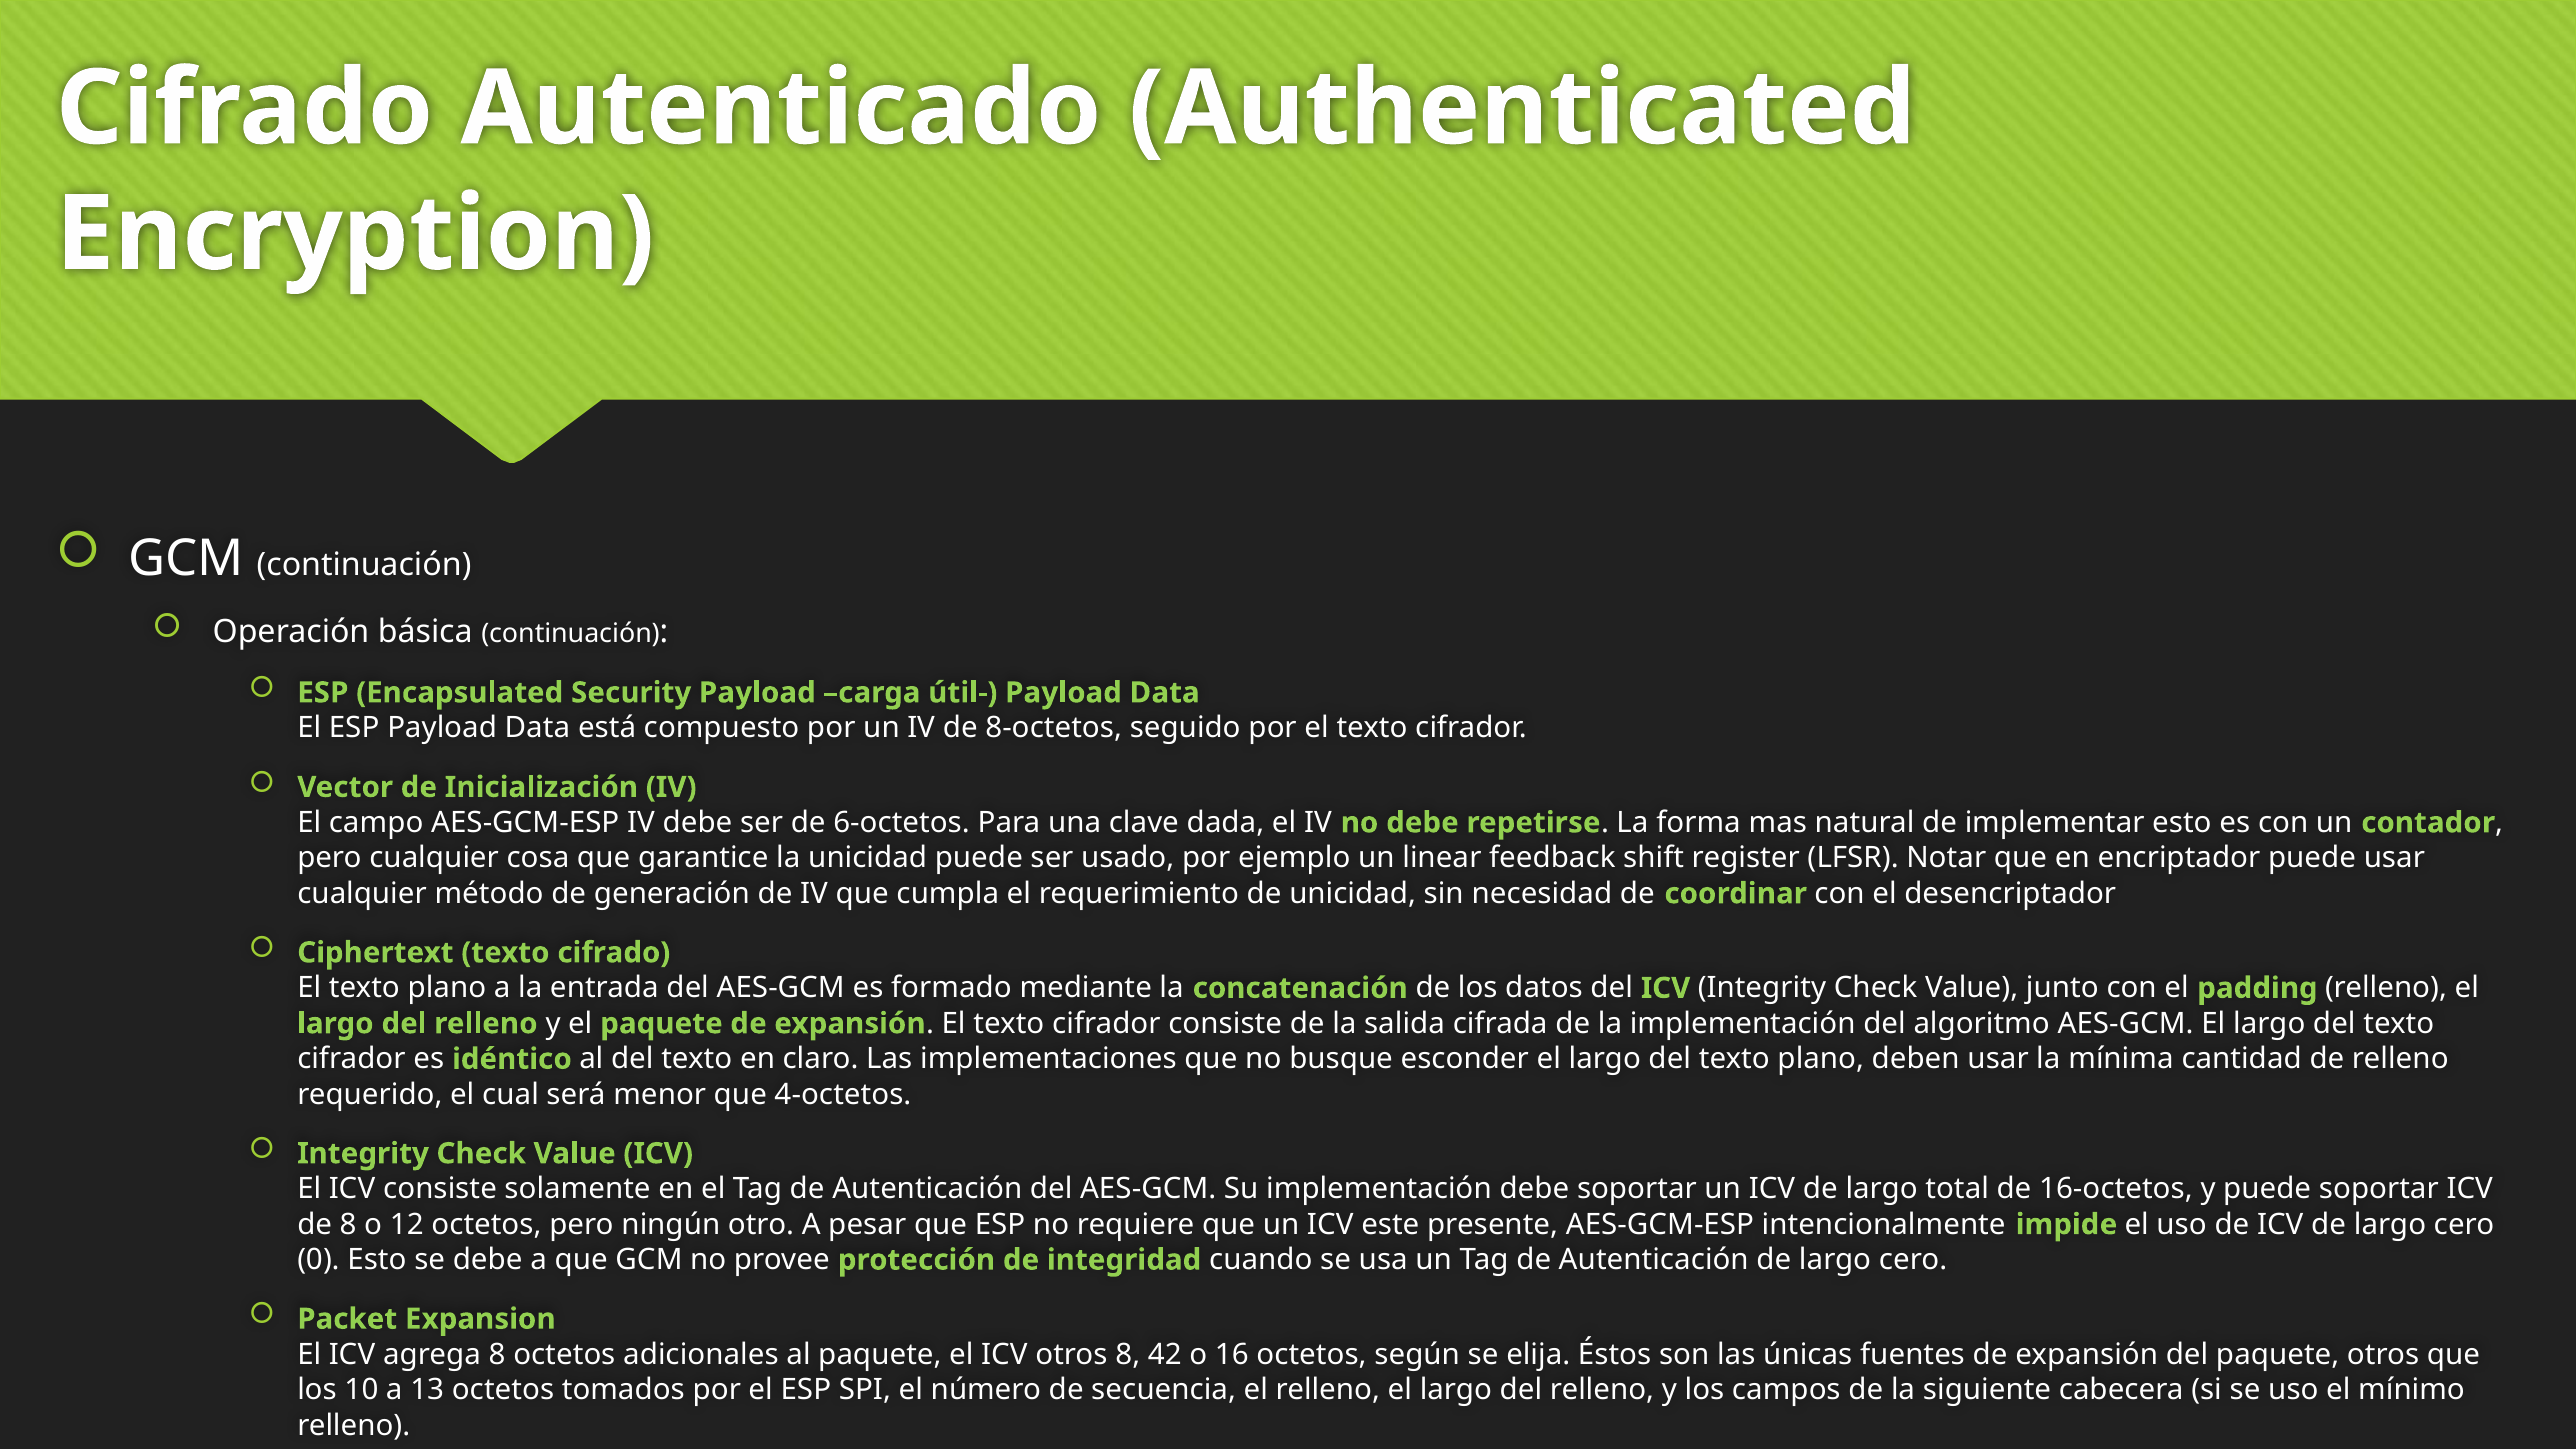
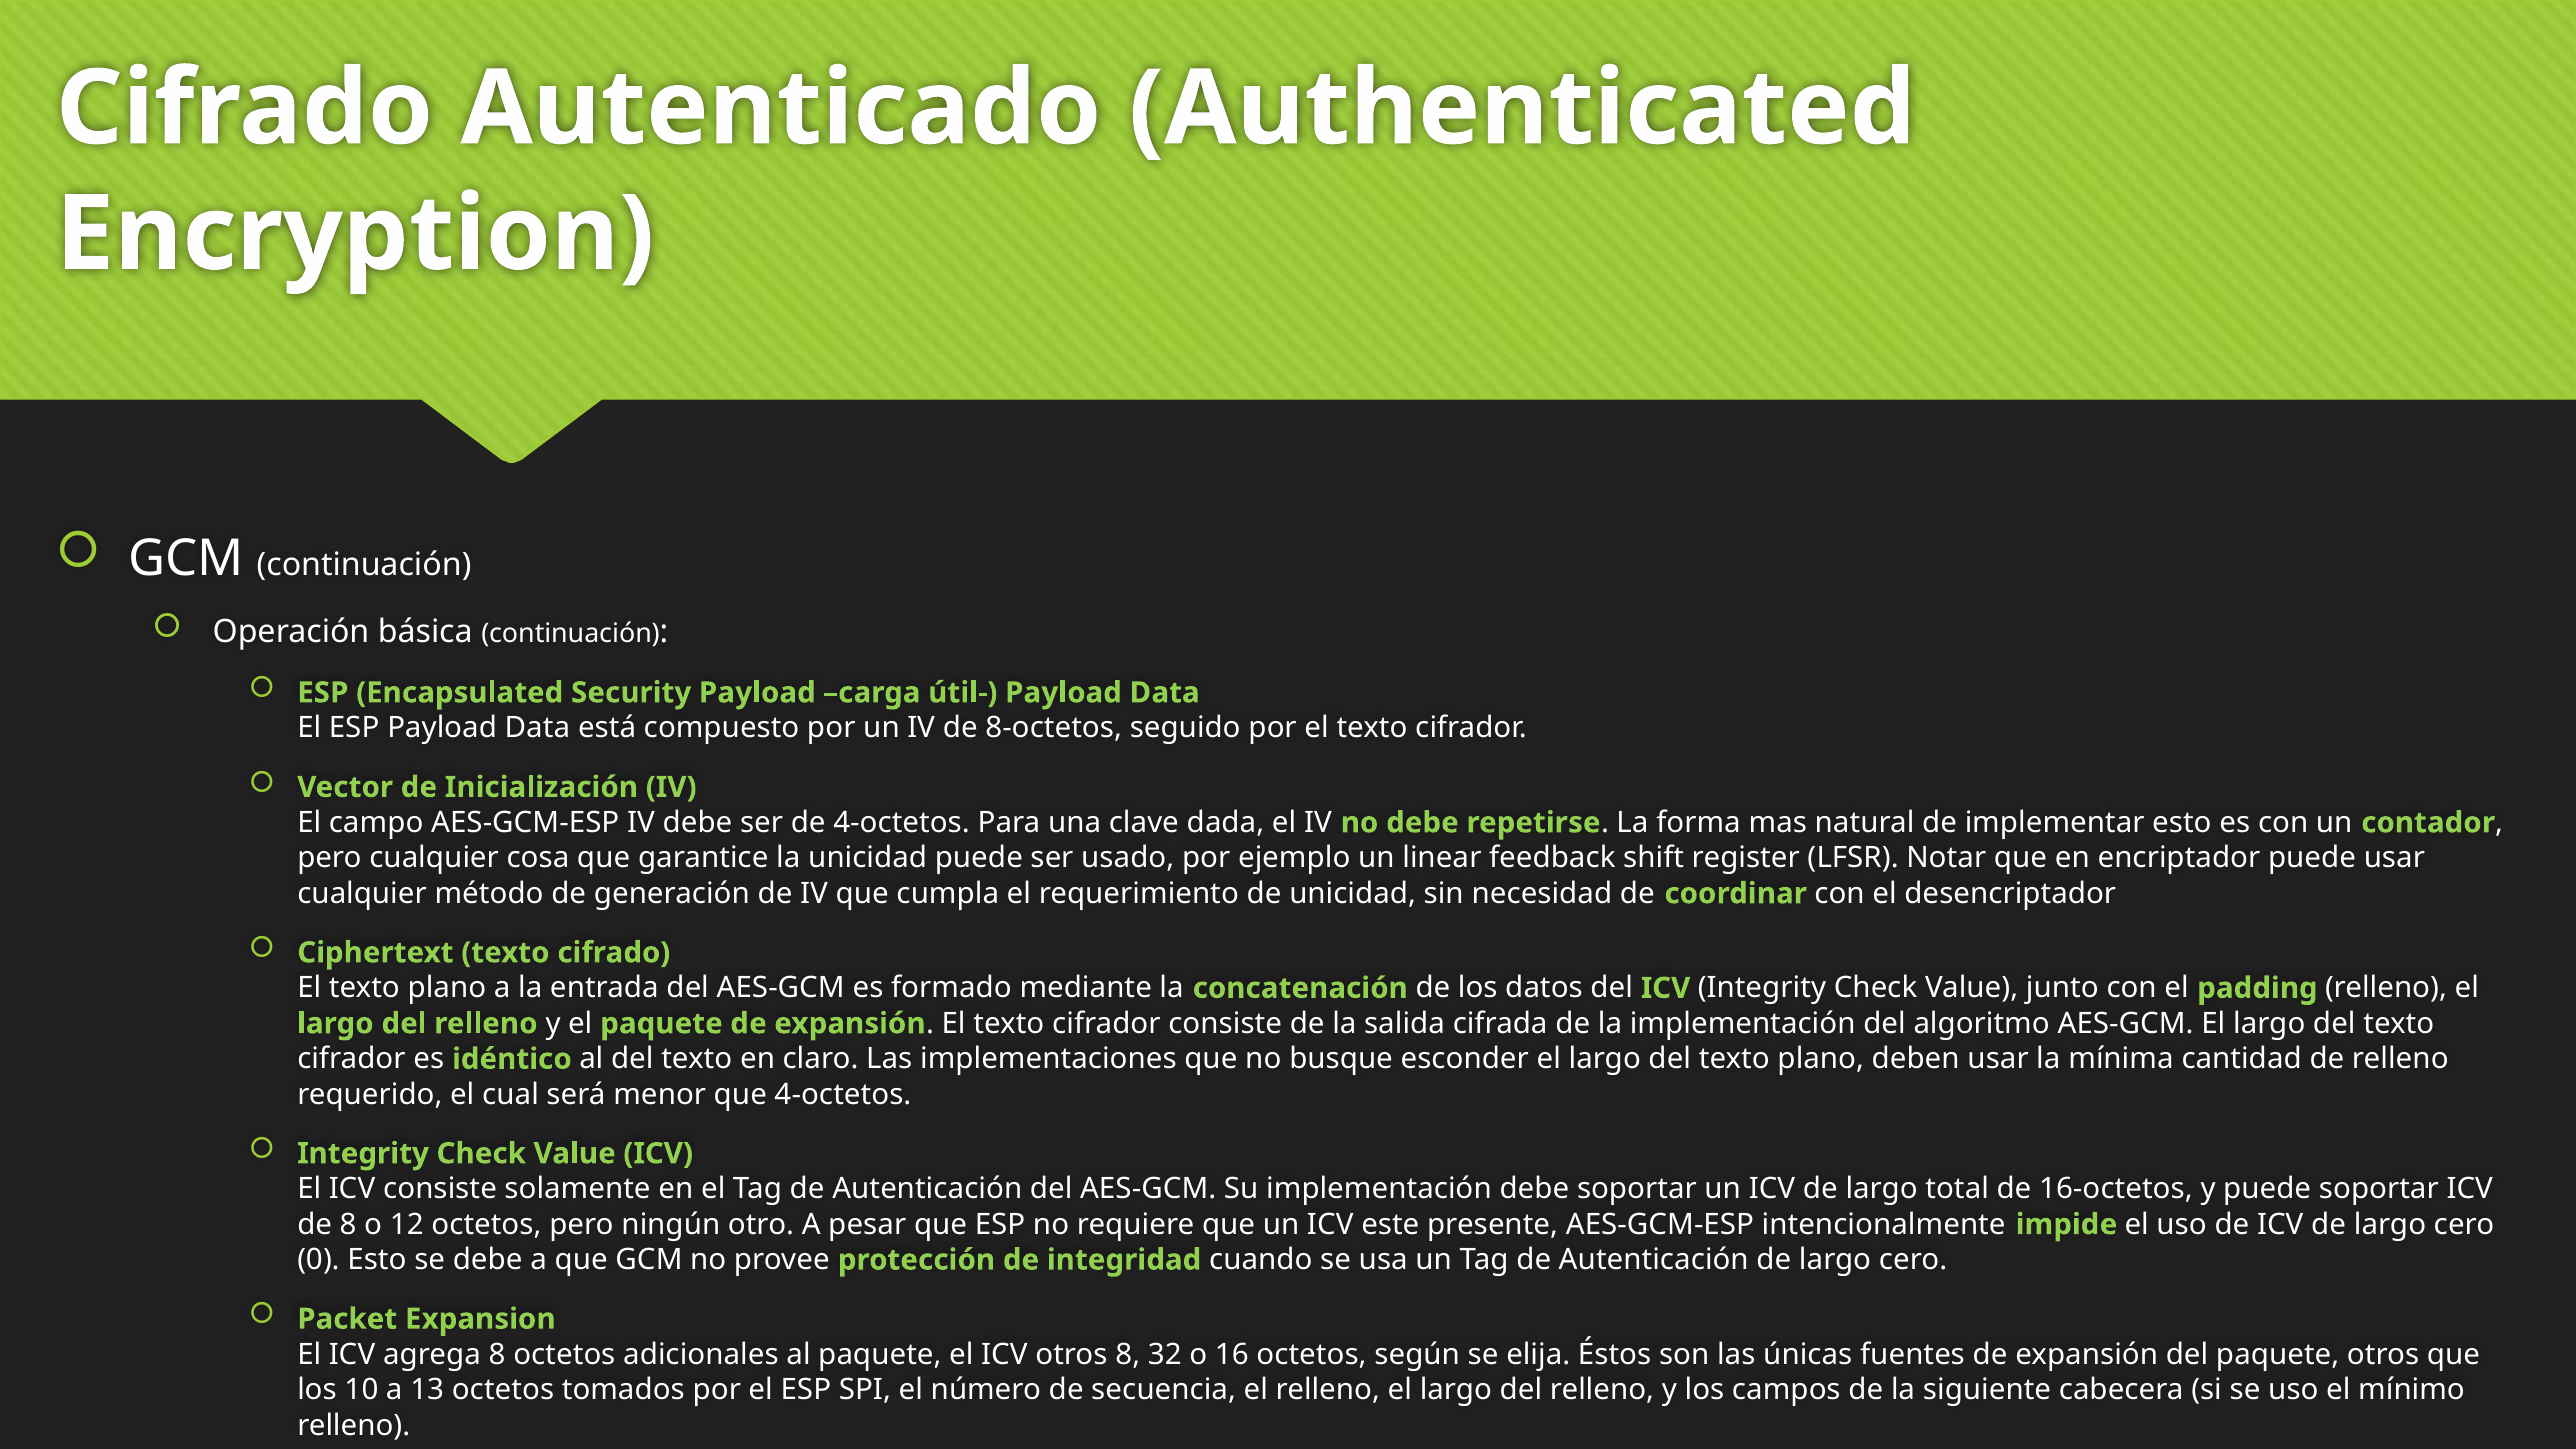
de 6-octetos: 6-octetos -> 4-octetos (902, 823)
42: 42 -> 32 (1165, 1354)
